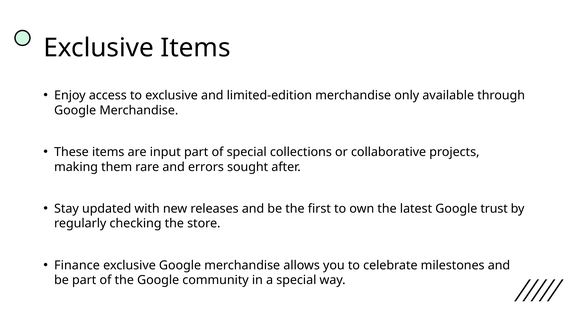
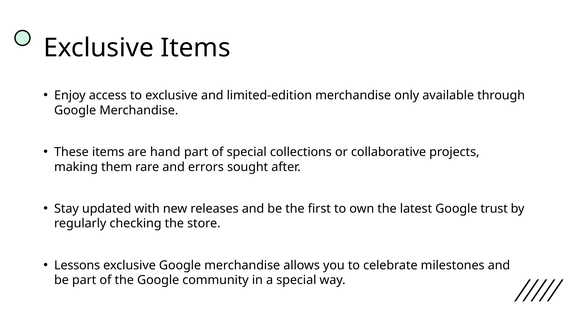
input: input -> hand (165, 152)
Finance: Finance -> Lessons (77, 266)
